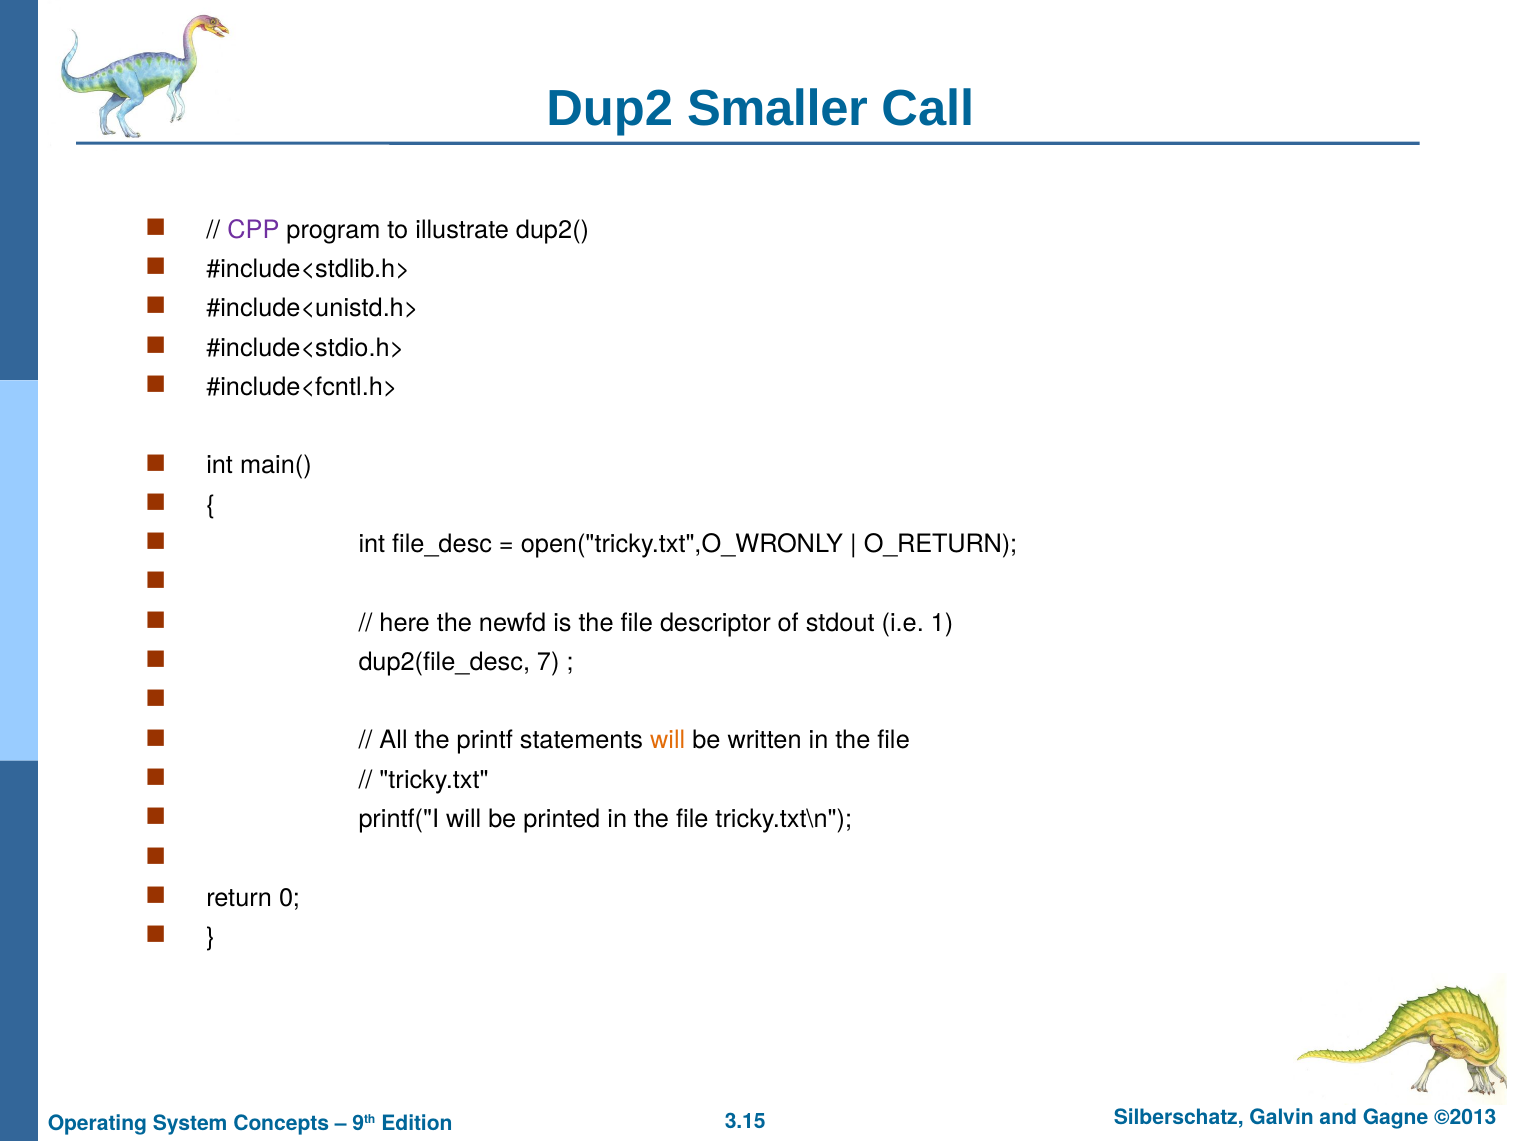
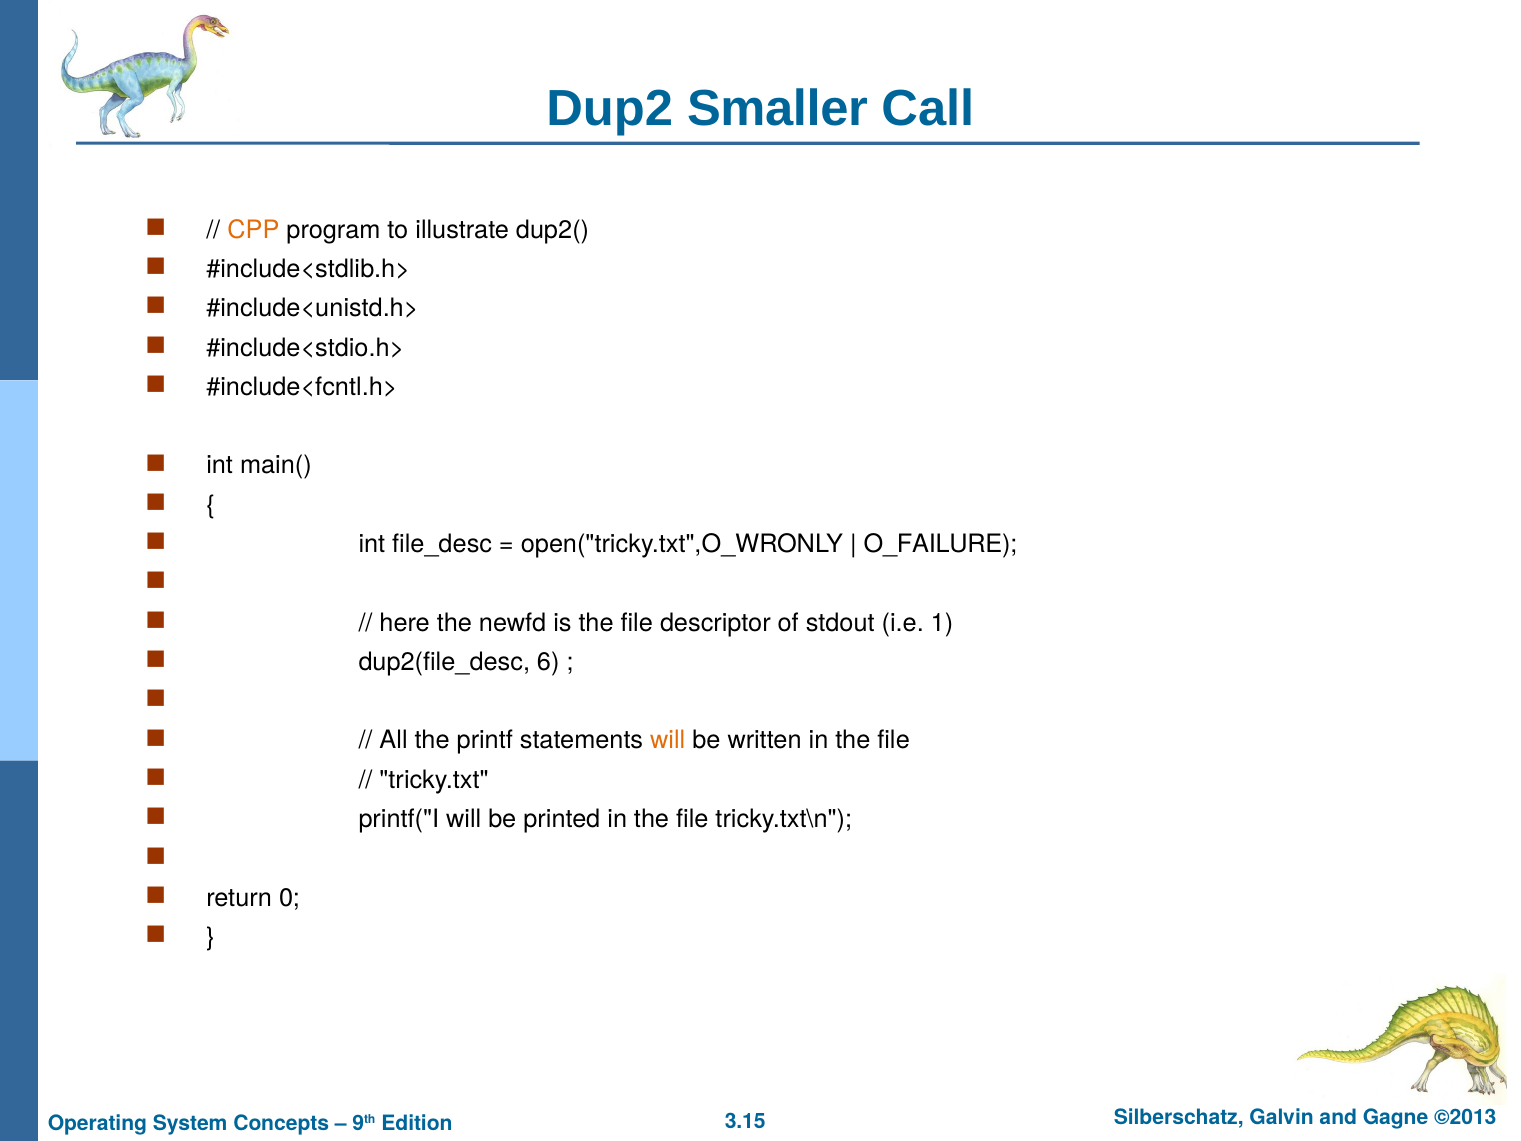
CPP colour: purple -> orange (253, 230)
O_RETURN: O_RETURN -> O_FAILURE (940, 544)
7: 7 -> 6 (548, 662)
